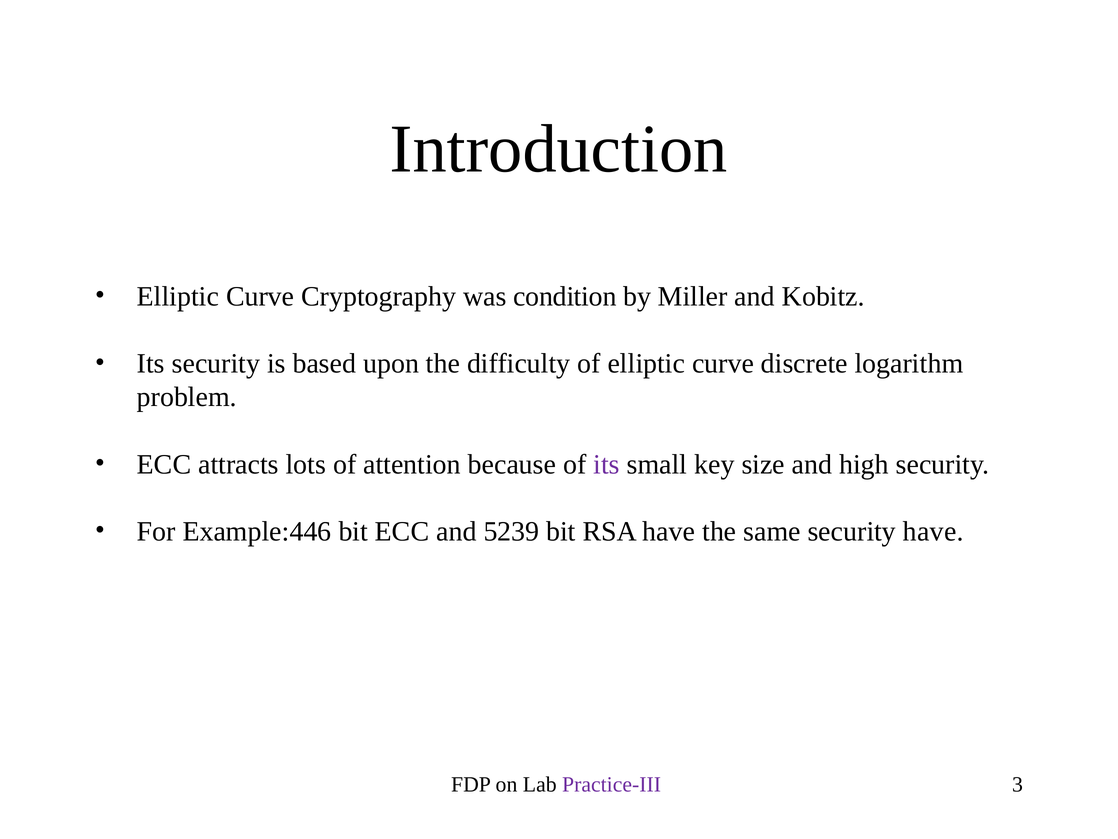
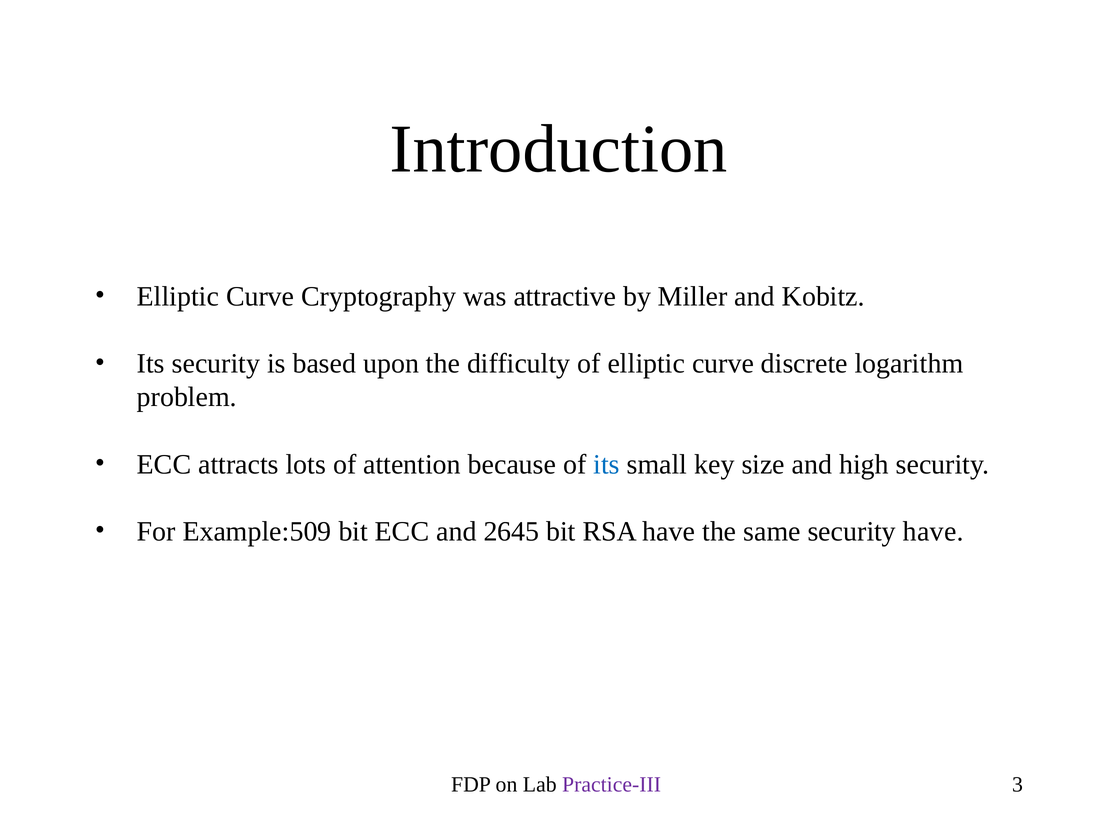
condition: condition -> attractive (565, 296)
its colour: purple -> blue (607, 464)
Example:446: Example:446 -> Example:509 (257, 531)
5239: 5239 -> 2645 (511, 531)
